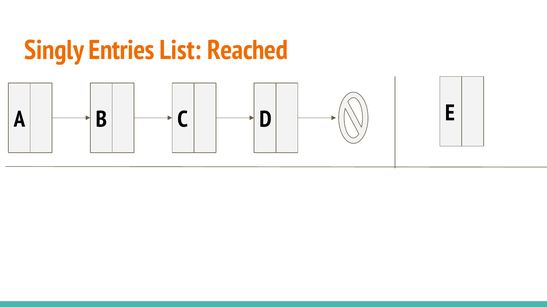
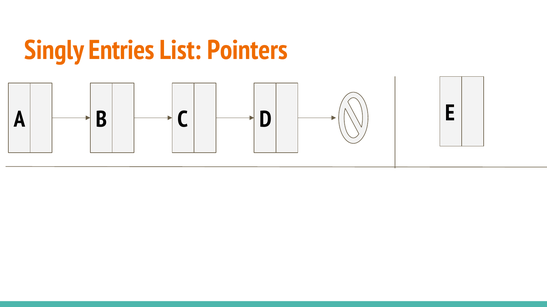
Reached: Reached -> Pointers (247, 50)
